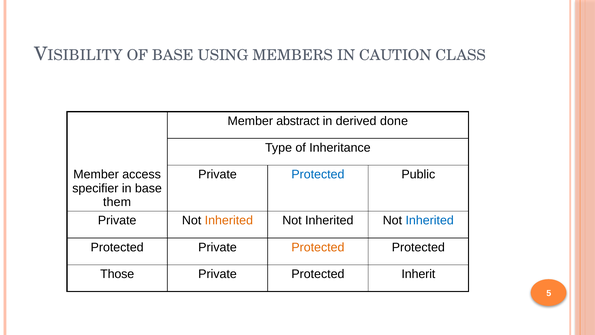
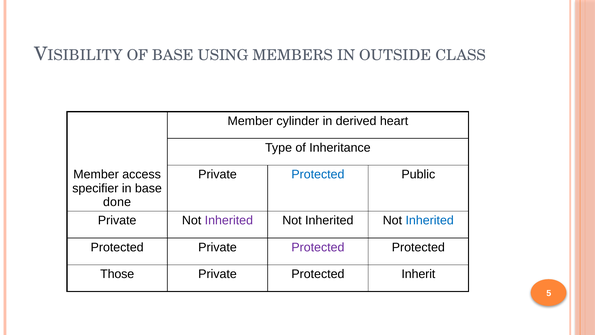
CAUTION: CAUTION -> OUTSIDE (395, 55)
abstract: abstract -> cylinder (298, 121)
done: done -> heart (394, 121)
them: them -> done (117, 202)
Inherited colour: orange -> purple (229, 220)
Protected colour: orange -> purple (318, 247)
